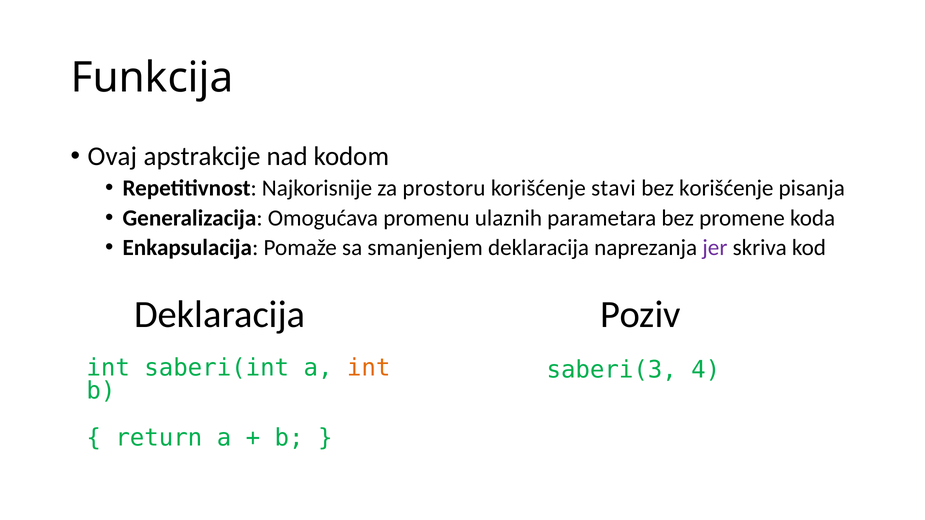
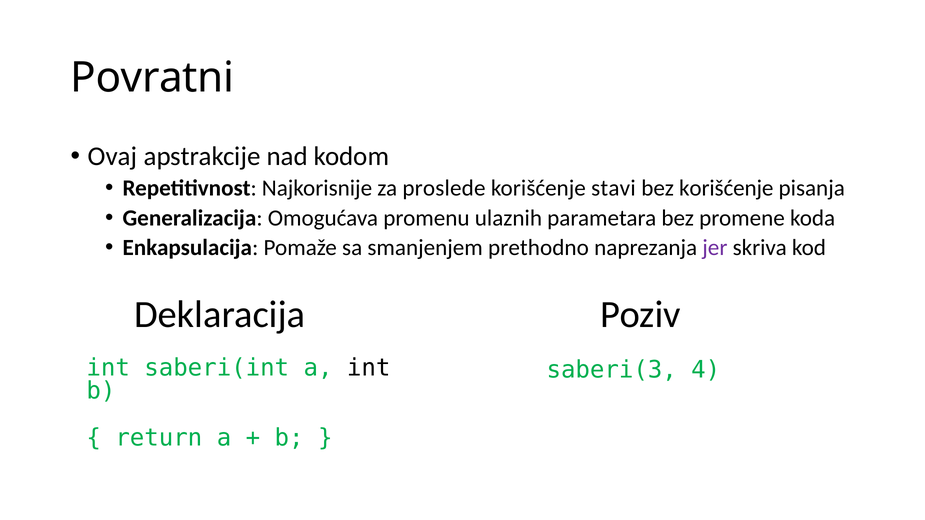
Funkcija: Funkcija -> Povratni (152, 78)
prostoru: prostoru -> proslede (444, 188)
smanjenjem deklaracija: deklaracija -> prethodno (538, 248)
int colour: orange -> black (369, 368)
